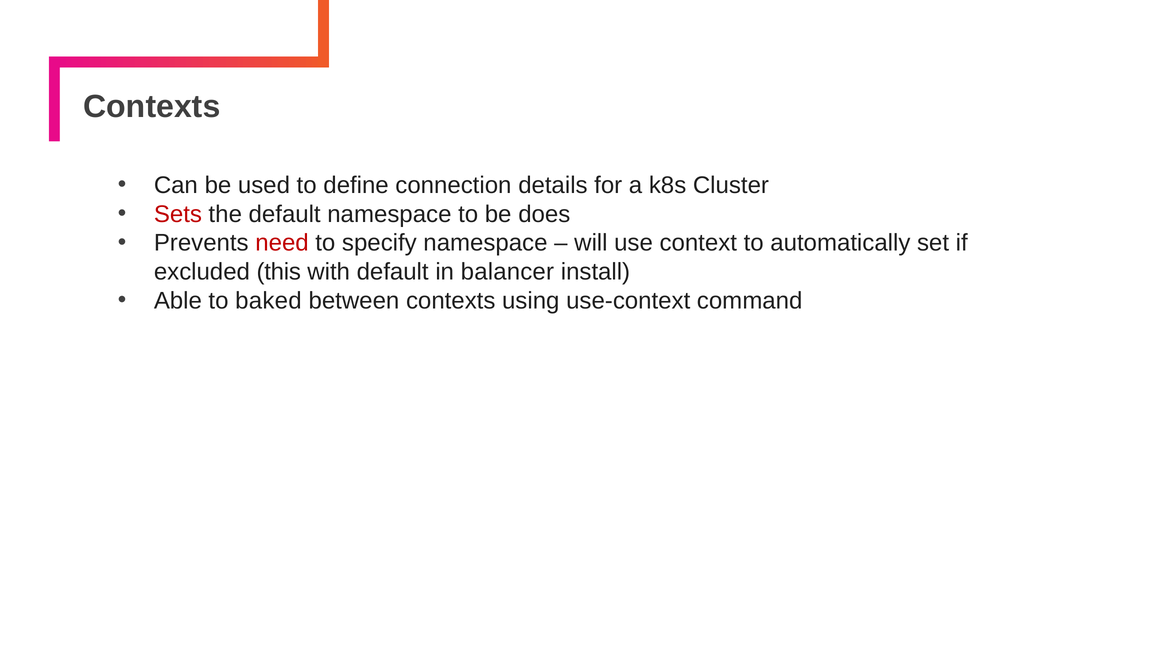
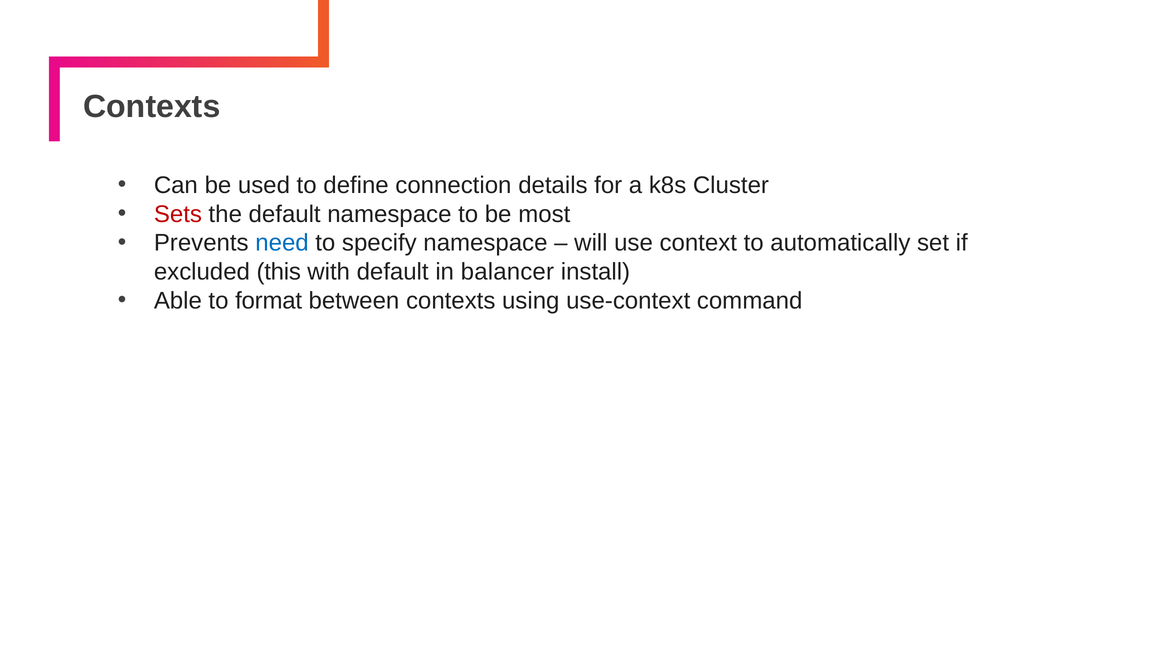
does: does -> most (544, 214)
need colour: red -> blue (282, 243)
baked: baked -> format (269, 301)
